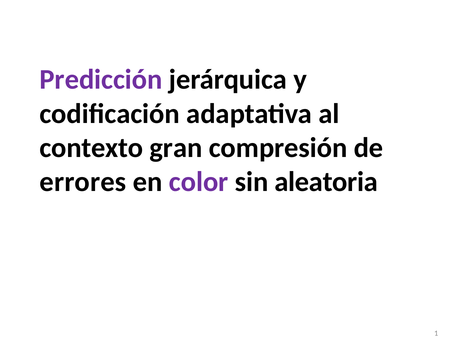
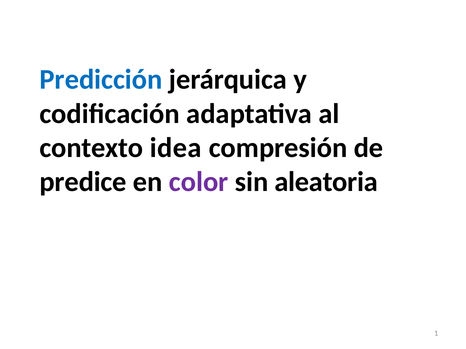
Predicción colour: purple -> blue (101, 80)
gran: gran -> idea (176, 148)
errores: errores -> predice (83, 182)
